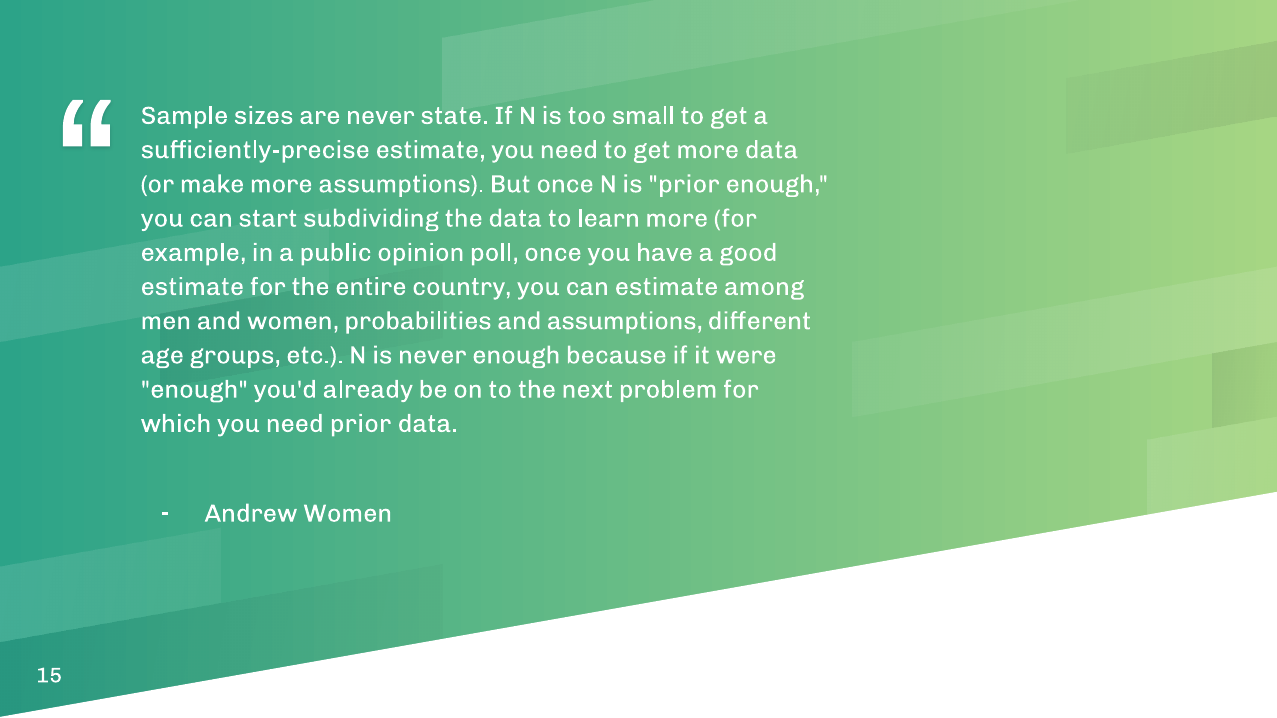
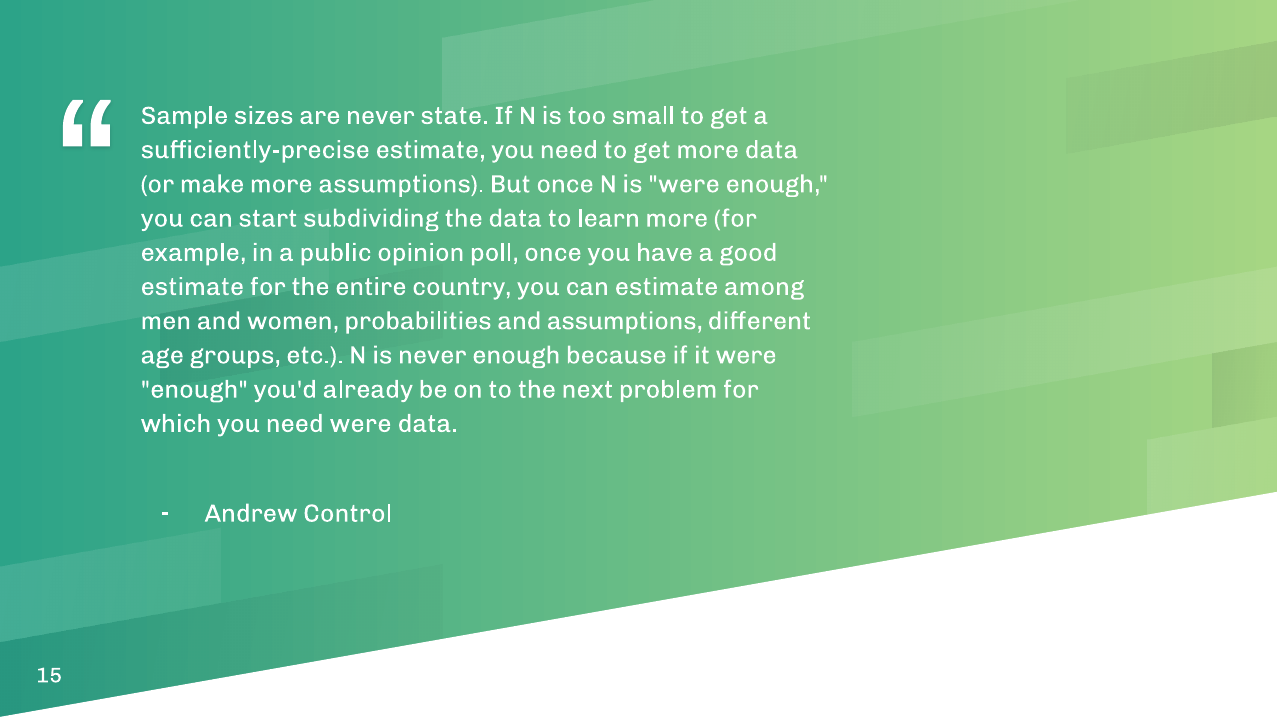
is prior: prior -> were (684, 184)
need prior: prior -> were (361, 424)
Andrew Women: Women -> Control (348, 514)
